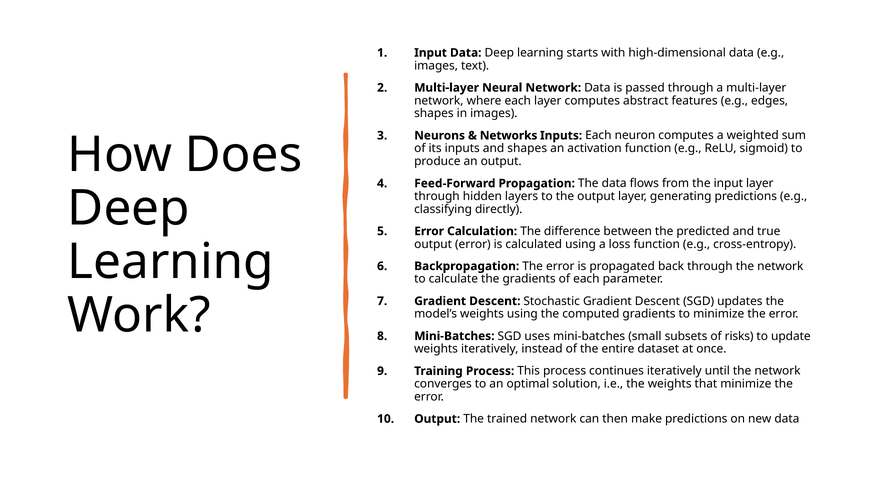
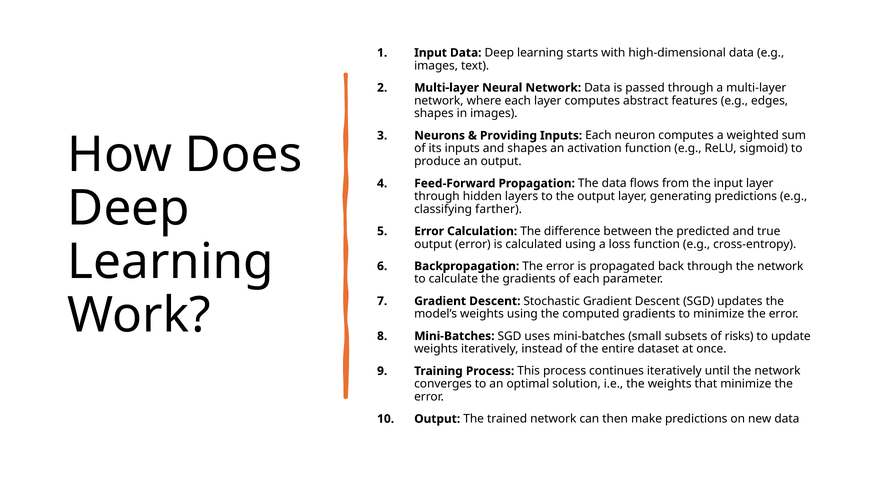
Networks: Networks -> Providing (508, 136)
directly: directly -> farther (499, 209)
